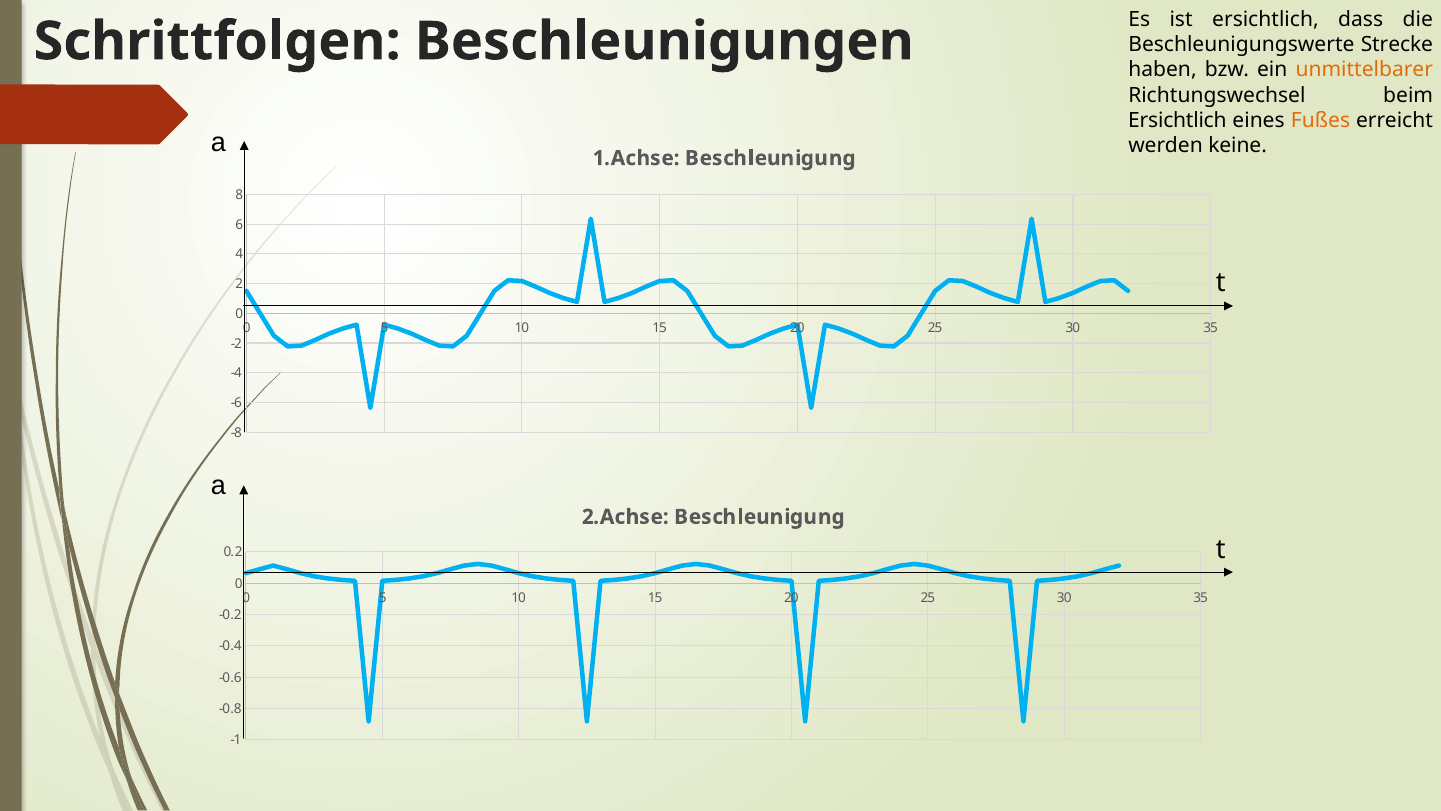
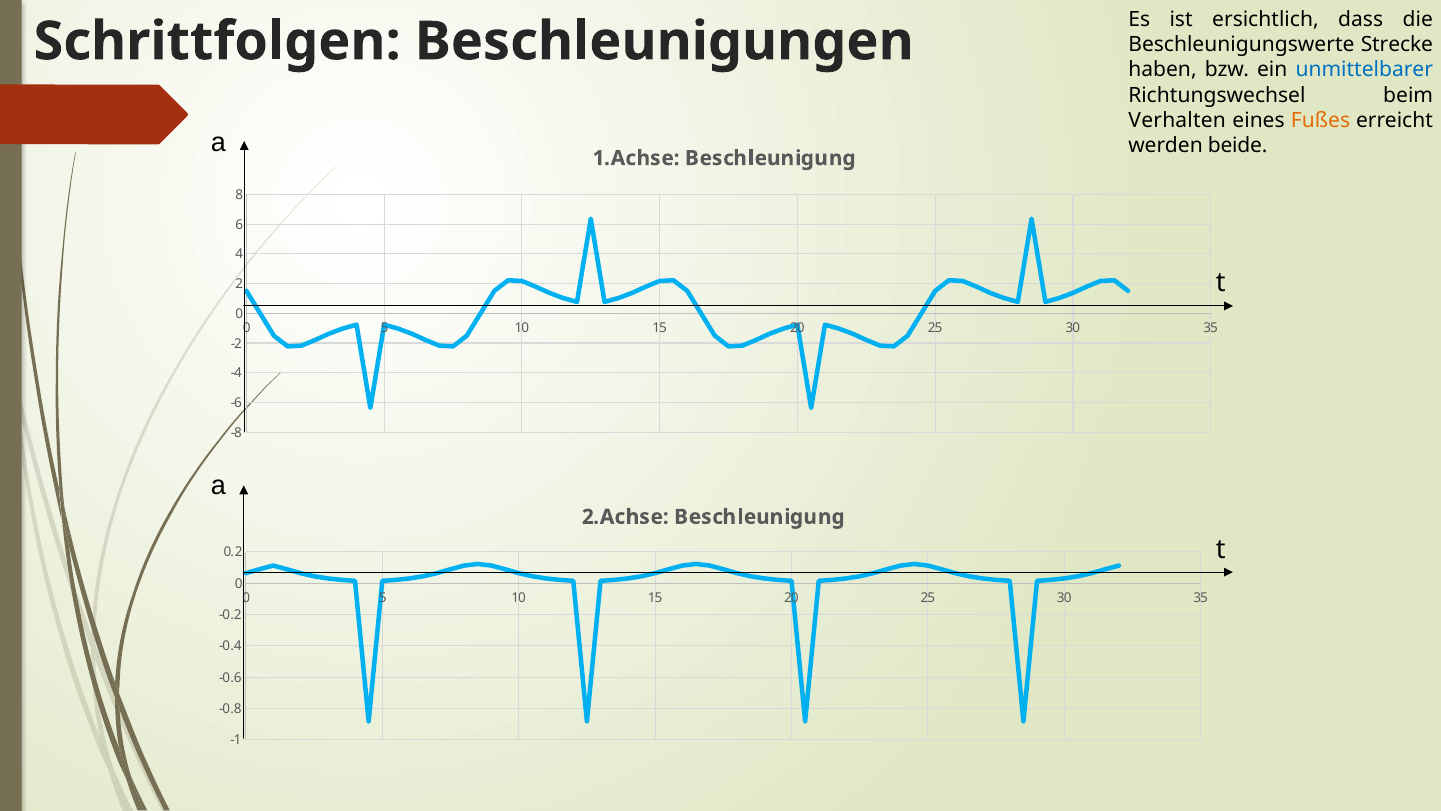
unmittelbarer colour: orange -> blue (1364, 70)
Ersichtlich: Ersichtlich -> Verhalten (1177, 120)
keine: keine -> beide (1238, 146)
